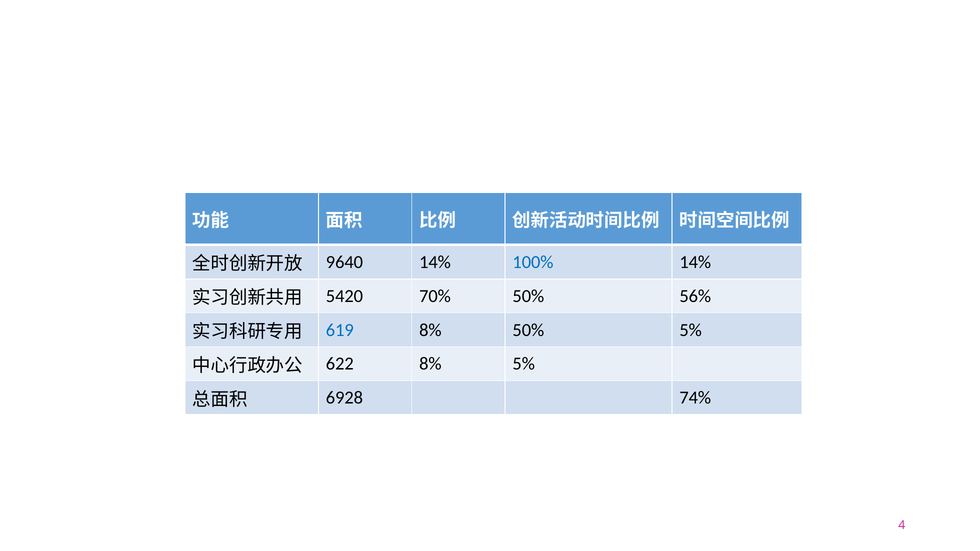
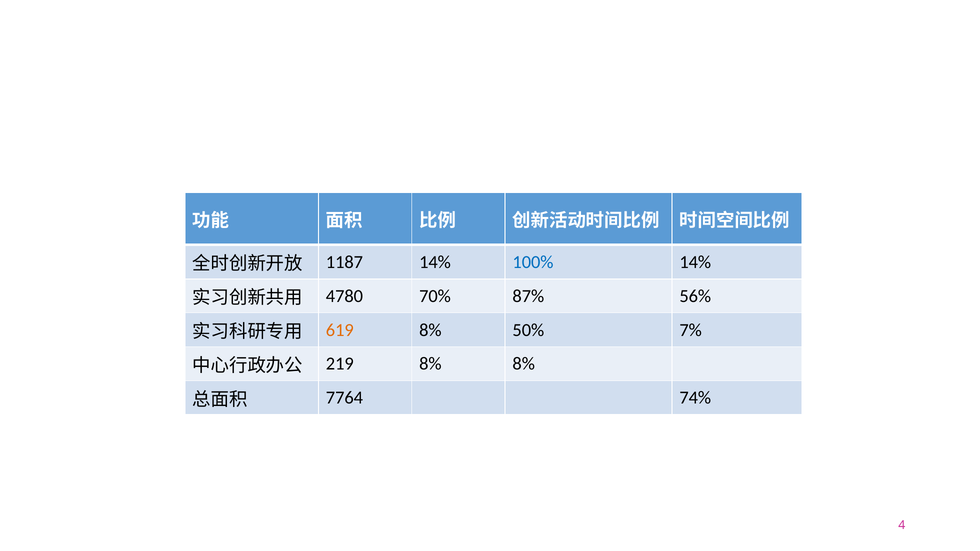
9640: 9640 -> 1187 (344, 262)
5420: 5420 -> 4780 (344, 296)
70% 50%: 50% -> 87% (528, 296)
619 colour: blue -> orange (340, 330)
50% 5%: 5% -> 7% (691, 330)
622: 622 -> 219 (340, 364)
8% 5%: 5% -> 8% (524, 364)
6928: 6928 -> 7764 (344, 398)
